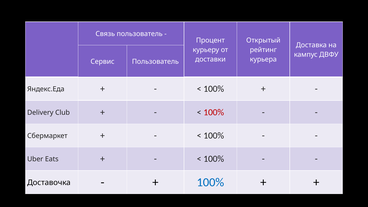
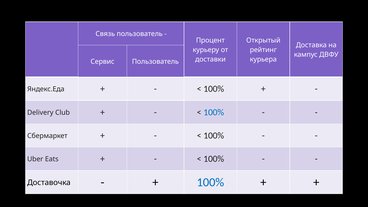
100% colour: red -> blue (214, 112)
